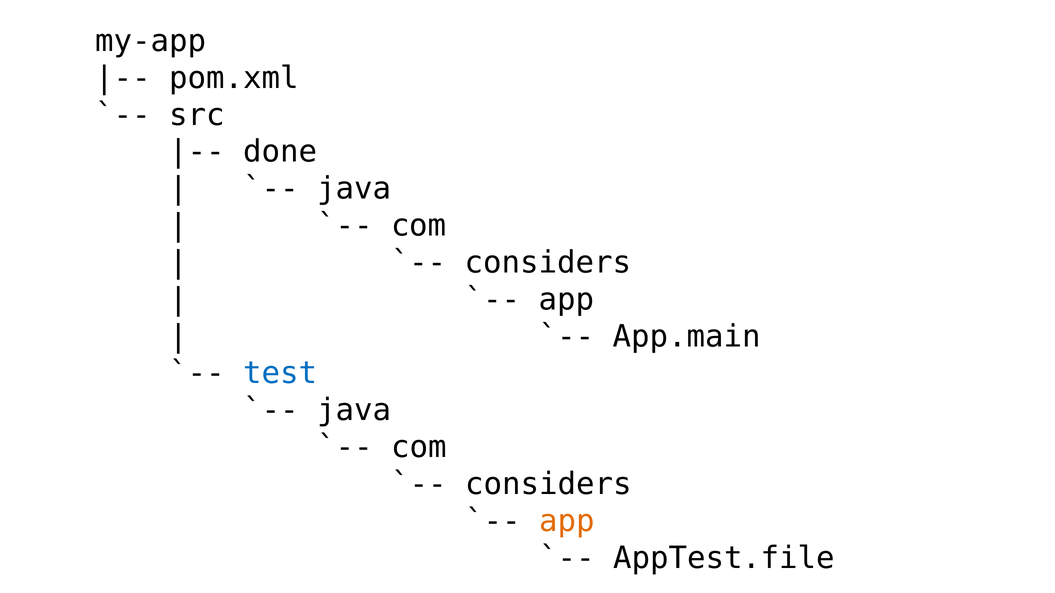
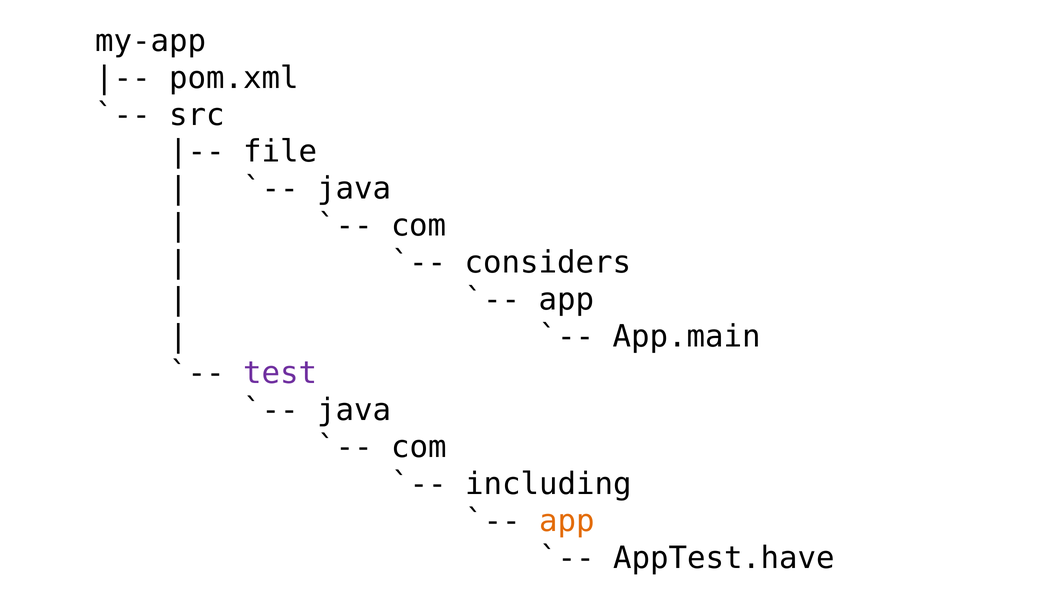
done: done -> file (280, 152)
test colour: blue -> purple (280, 374)
considers: considers -> including (548, 484)
AppTest.file: AppTest.file -> AppTest.have (724, 558)
